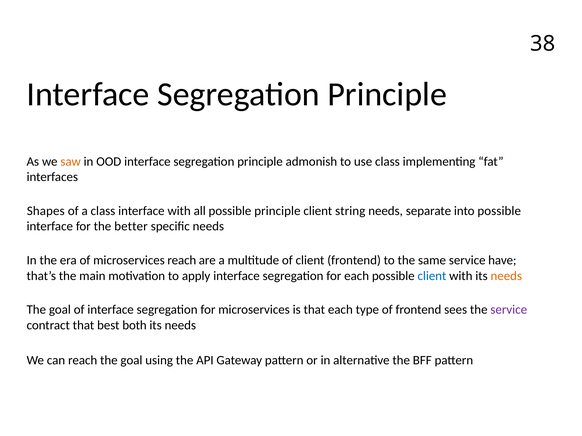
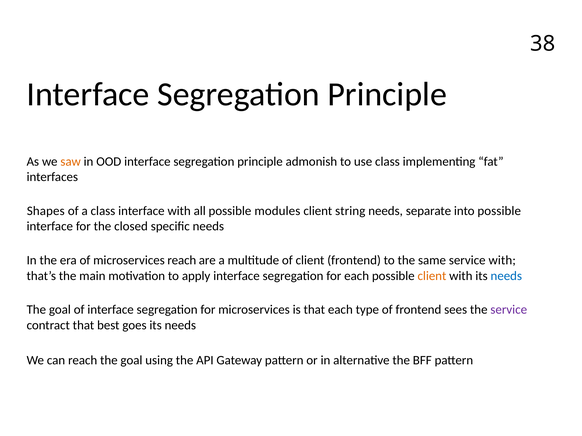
possible principle: principle -> modules (277, 211)
better: better -> closed (131, 227)
service have: have -> with (502, 261)
client colour: blue -> orange (432, 276)
needs colour: orange -> blue (506, 276)
both: both -> goes (134, 326)
